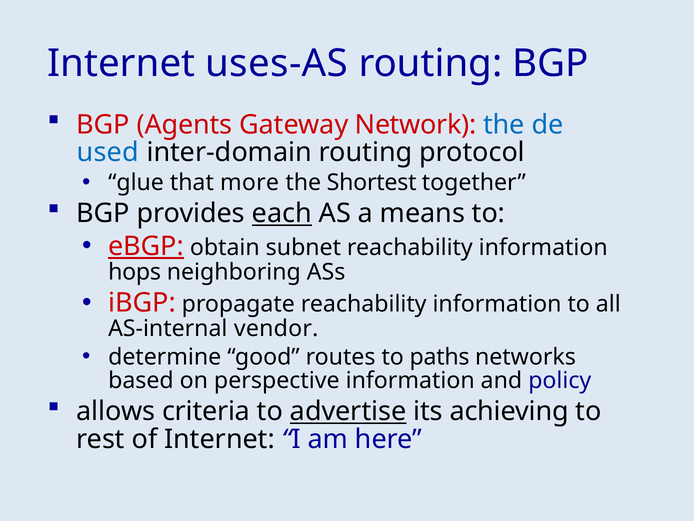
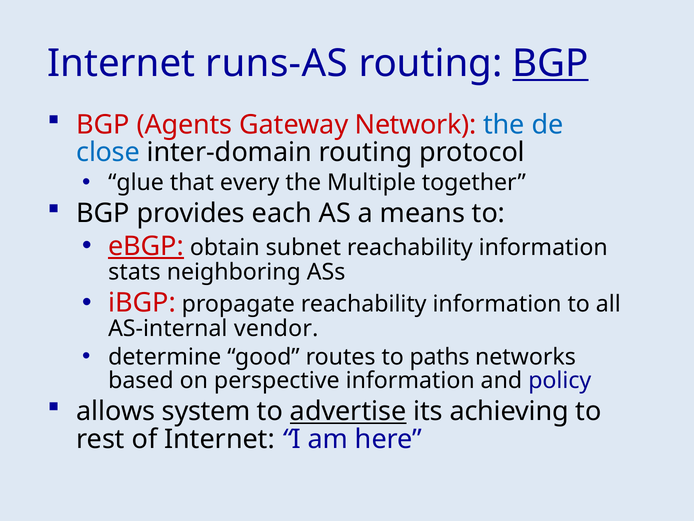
uses-AS: uses-AS -> runs-AS (277, 63)
BGP underline: none -> present (550, 63)
used: used -> close (108, 152)
more: more -> every (250, 182)
Shortest: Shortest -> Multiple (371, 182)
each underline: present -> none (282, 213)
hops: hops -> stats (134, 272)
criteria: criteria -> system (206, 411)
